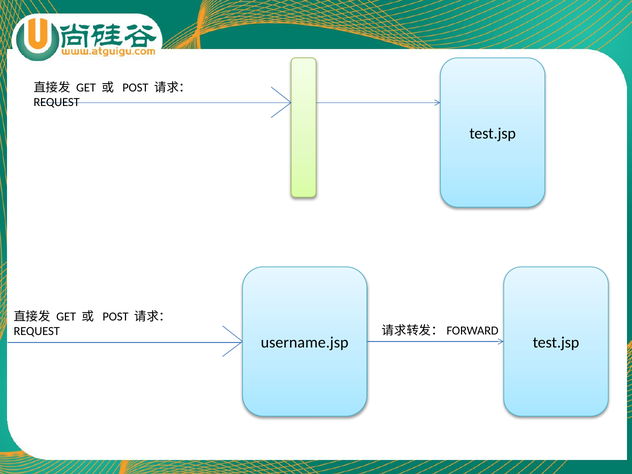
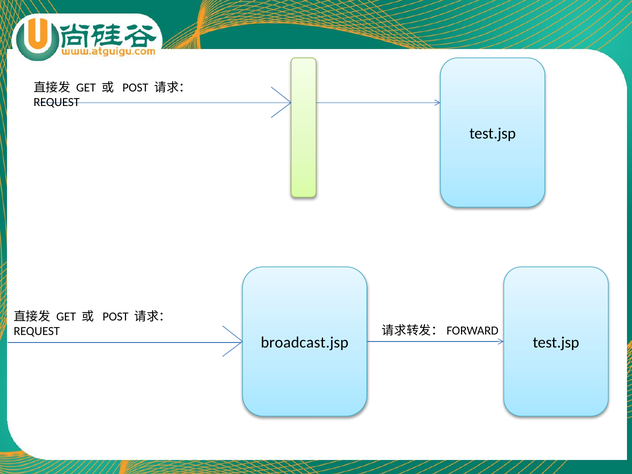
username.jsp: username.jsp -> broadcast.jsp (305, 343)
